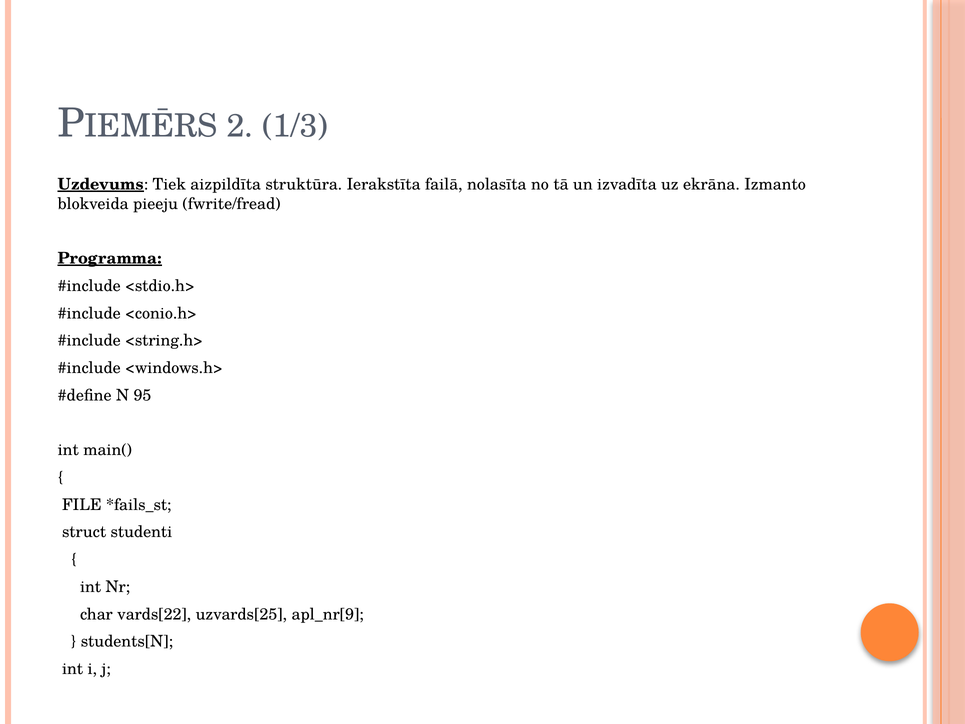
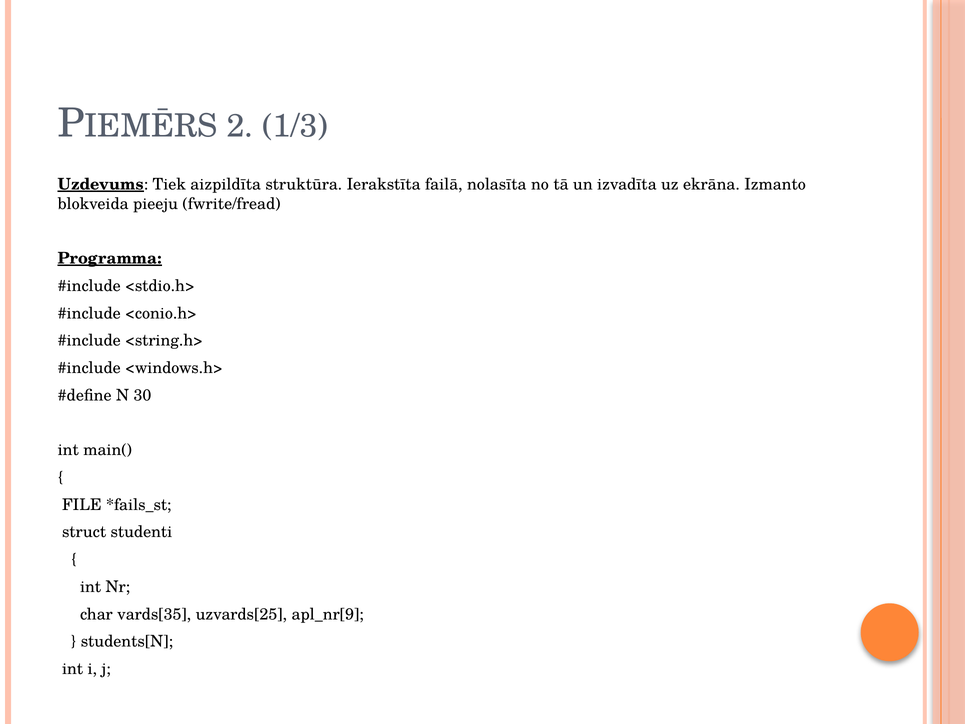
95: 95 -> 30 (142, 395)
vards[22: vards[22 -> vards[35 (154, 614)
